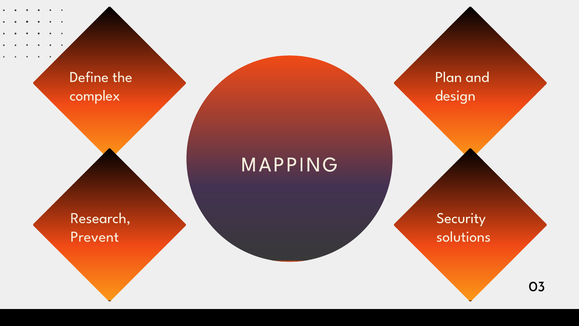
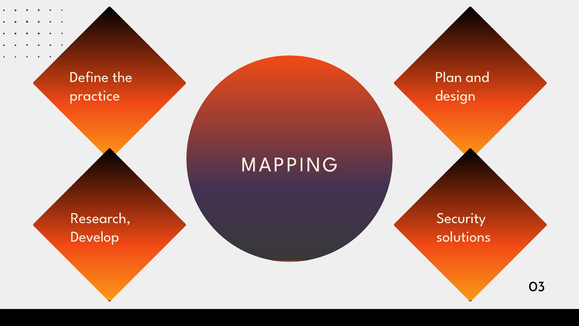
complex: complex -> practice (95, 95)
Prevent: Prevent -> Develop (95, 236)
